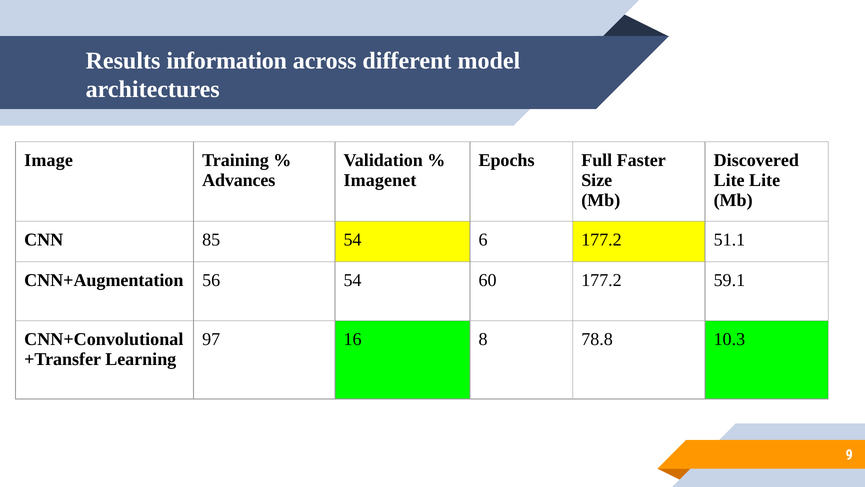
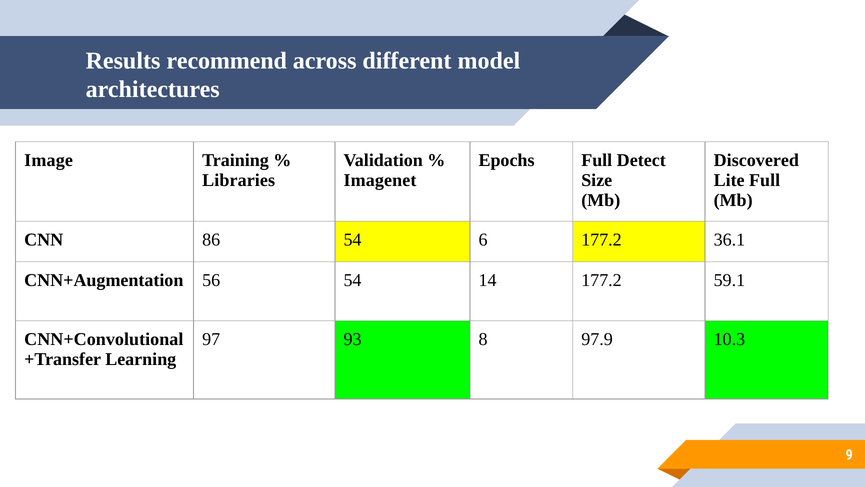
information: information -> recommend (227, 61)
Faster: Faster -> Detect (641, 160)
Advances: Advances -> Libraries (239, 180)
Lite Lite: Lite -> Full (765, 180)
85: 85 -> 86 (211, 240)
51.1: 51.1 -> 36.1 (729, 240)
60: 60 -> 14 (488, 280)
16: 16 -> 93 (353, 339)
78.8: 78.8 -> 97.9 (597, 339)
